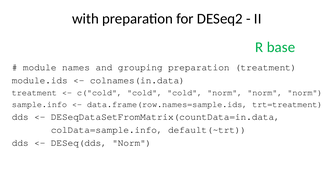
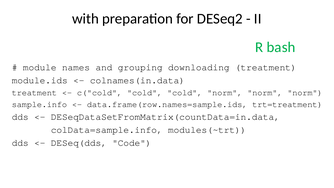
base: base -> bash (281, 47)
grouping preparation: preparation -> downloading (199, 67)
default(~trt: default(~trt -> modules(~trt (207, 130)
DESeq(dds Norm: Norm -> Code (132, 143)
